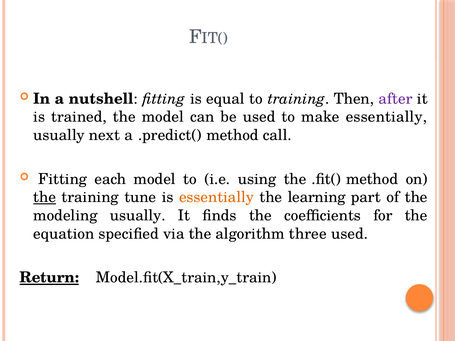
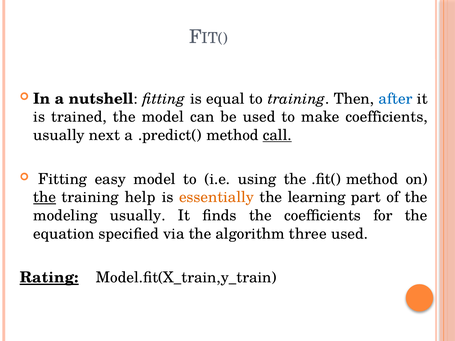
after colour: purple -> blue (396, 99)
make essentially: essentially -> coefficients (387, 117)
call underline: none -> present (277, 135)
each: each -> easy (110, 179)
tune: tune -> help (140, 197)
Return: Return -> Rating (49, 278)
